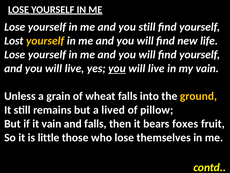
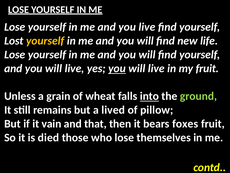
you still: still -> live (147, 27)
my vain: vain -> fruit (207, 68)
into underline: none -> present (149, 96)
ground colour: yellow -> light green (199, 96)
and falls: falls -> that (95, 123)
little: little -> died (48, 137)
